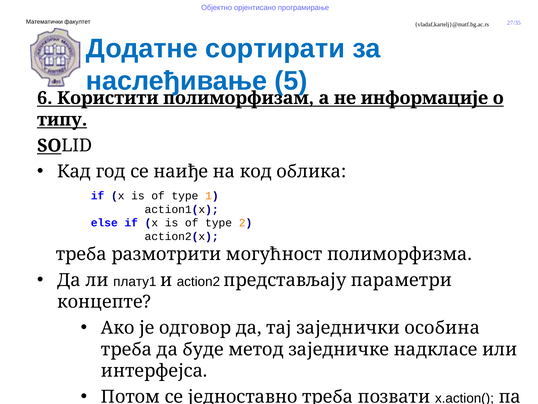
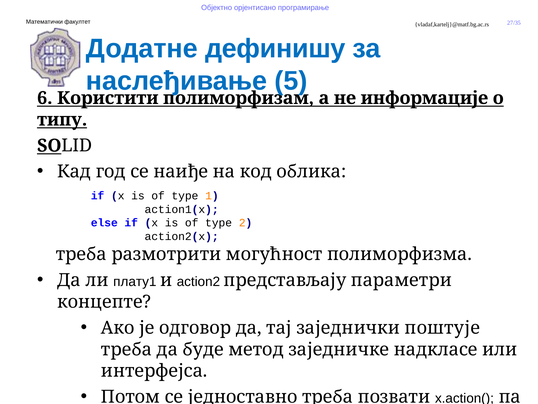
сортирати: сортирати -> дефинишу (275, 49)
особина: особина -> поштује (442, 328)
